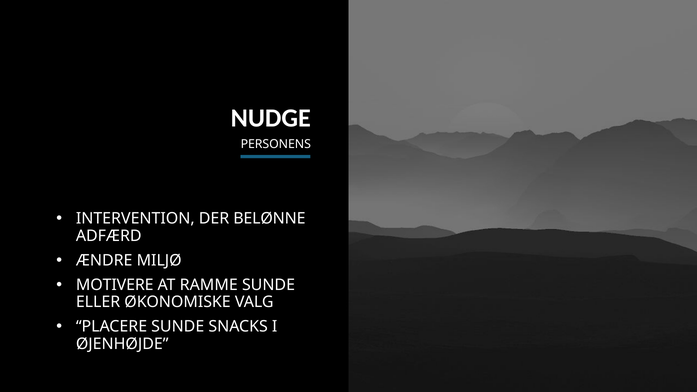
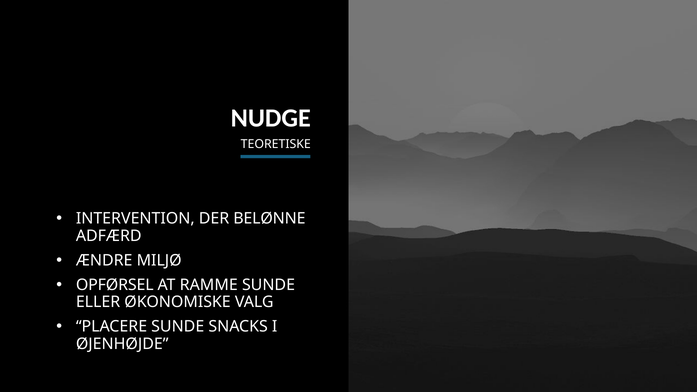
PERSONENS: PERSONENS -> TEORETISKE (276, 144)
MOTIVERE: MOTIVERE -> OPFØRSEL (115, 285)
